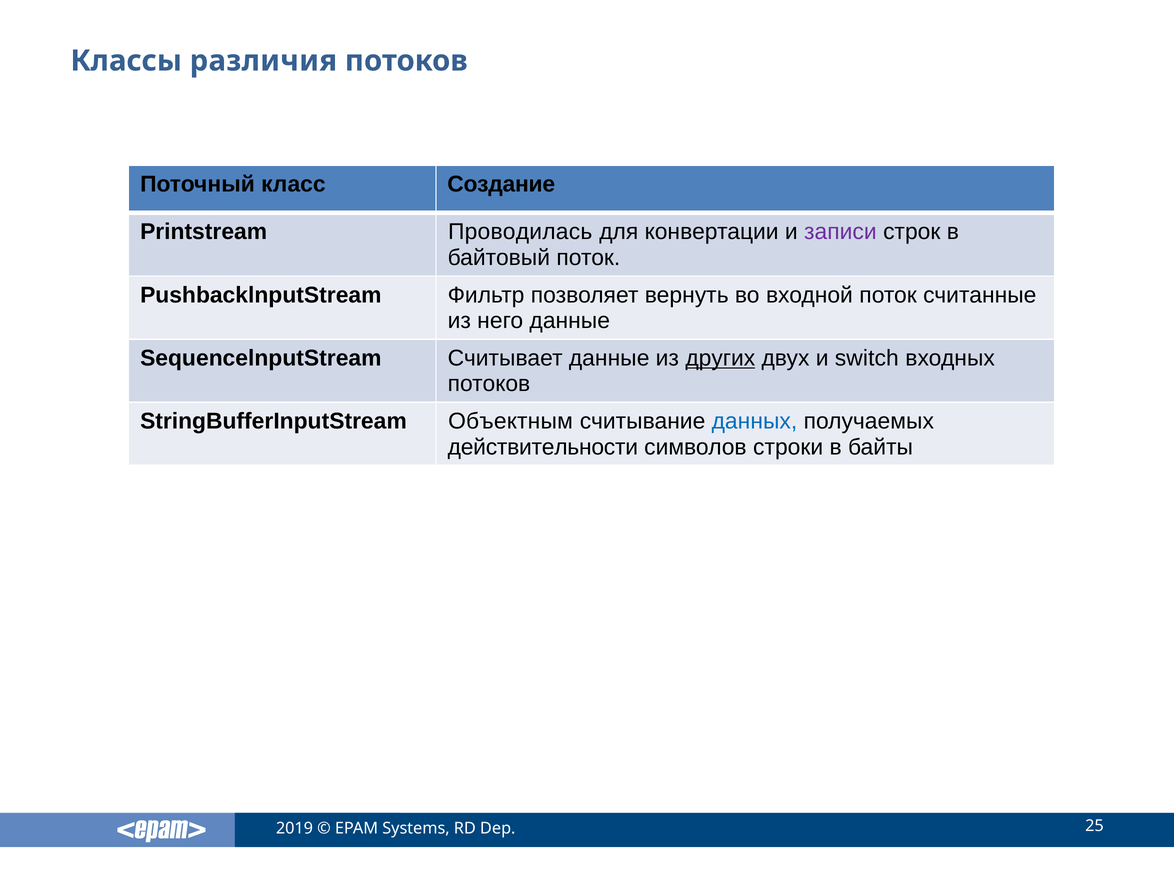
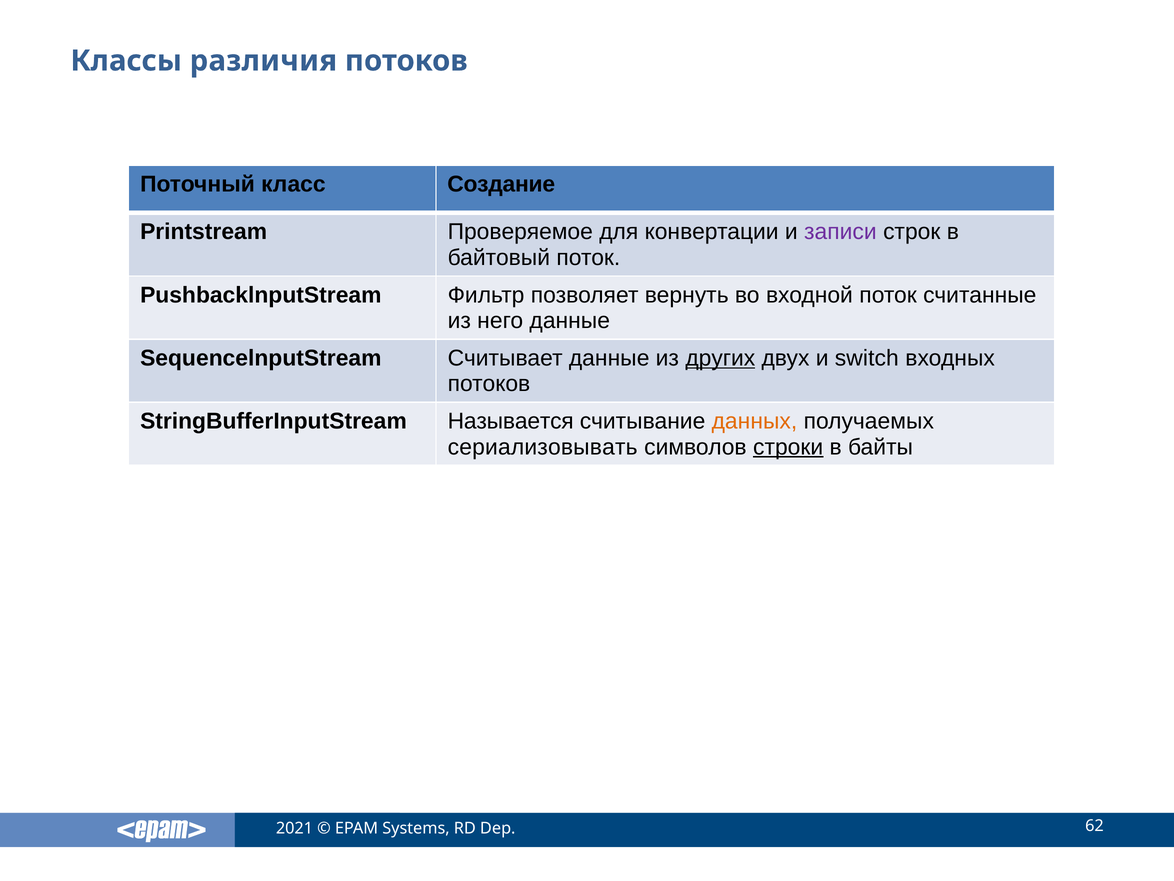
Проводилась: Проводилась -> Проверяемое (520, 232)
Объектным: Объектным -> Называется (511, 421)
данных colour: blue -> orange (754, 421)
действительности: действительности -> сериализовывать (543, 447)
строки underline: none -> present (788, 447)
2019: 2019 -> 2021 (294, 828)
25: 25 -> 62 (1094, 826)
